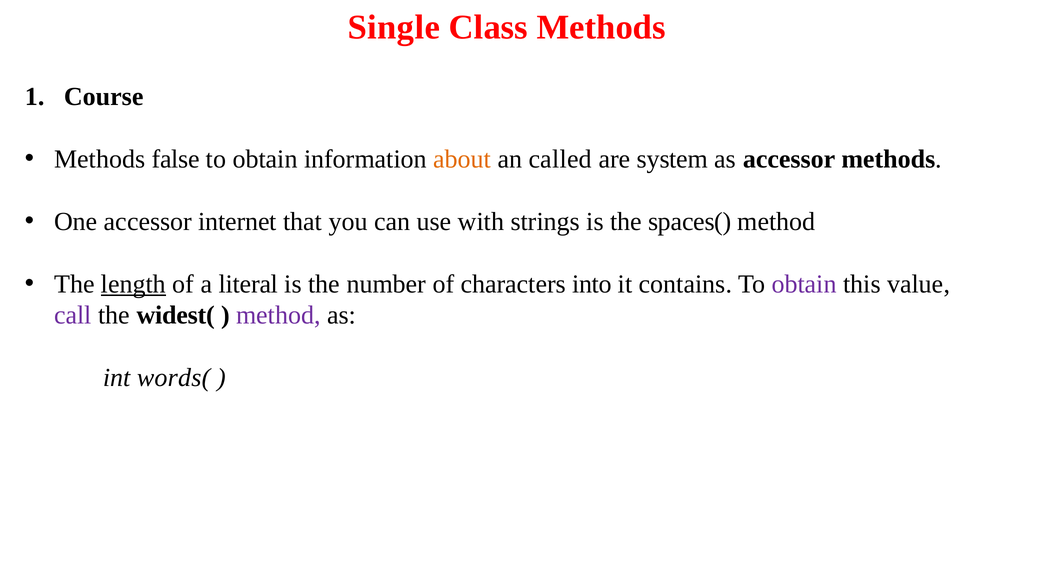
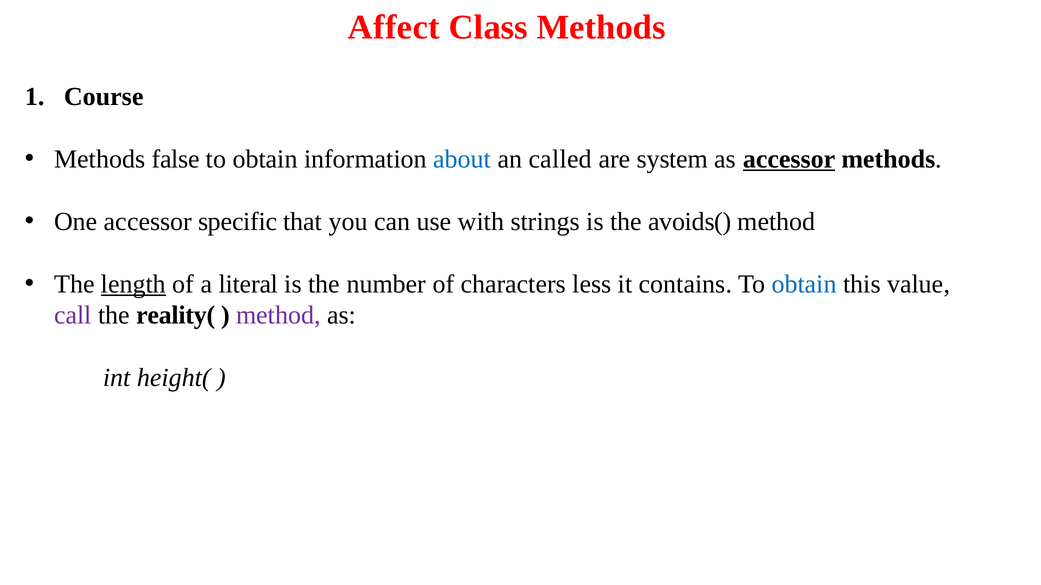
Single: Single -> Affect (394, 27)
about colour: orange -> blue (462, 159)
accessor underline: none -> present (789, 159)
internet: internet -> specific (238, 222)
spaces(: spaces( -> avoids( (690, 222)
into: into -> less (592, 284)
obtain colour: purple -> blue (804, 284)
widest(: widest( -> reality( (176, 316)
words(: words( -> height( (174, 378)
